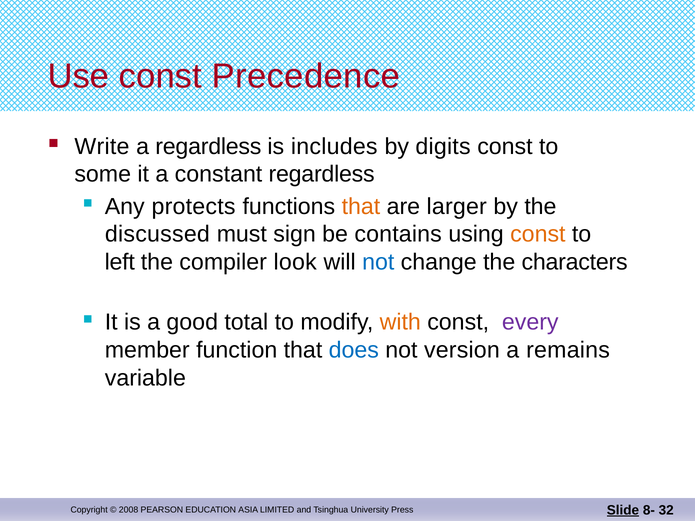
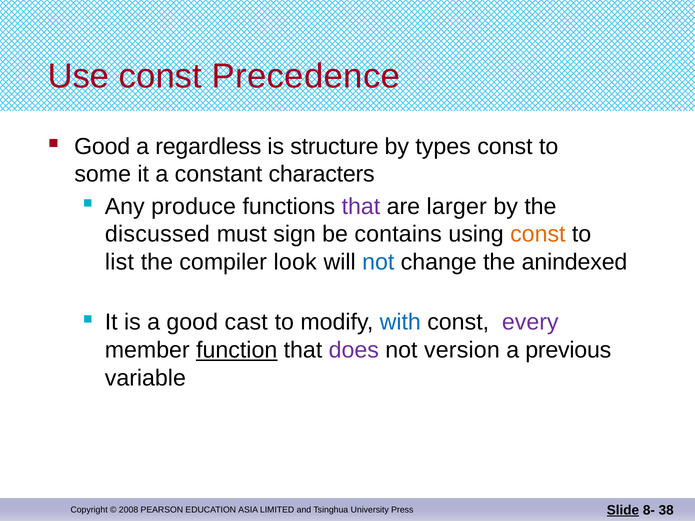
Write: Write -> Good (102, 146)
includes: includes -> structure (334, 146)
digits: digits -> types (443, 146)
constant regardless: regardless -> characters (322, 174)
protects: protects -> produce (194, 207)
that colour: orange -> purple (361, 207)
left: left -> list (119, 262)
characters: characters -> anindexed (575, 262)
total: total -> cast (246, 322)
with colour: orange -> blue (400, 322)
function underline: none -> present (237, 350)
does colour: blue -> purple (354, 350)
remains: remains -> previous (568, 350)
32: 32 -> 38 (666, 511)
